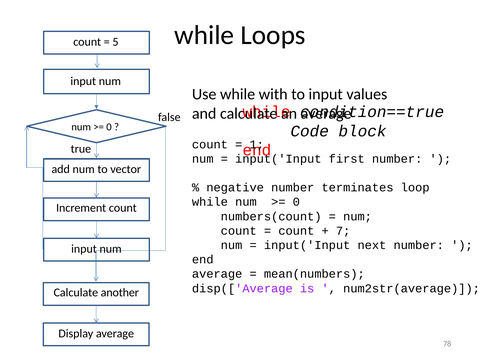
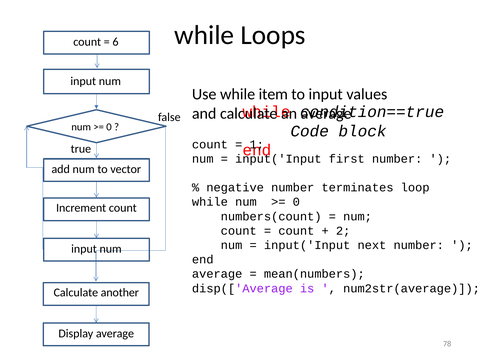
5: 5 -> 6 (115, 42)
with: with -> item (273, 94)
7: 7 -> 2 (343, 231)
